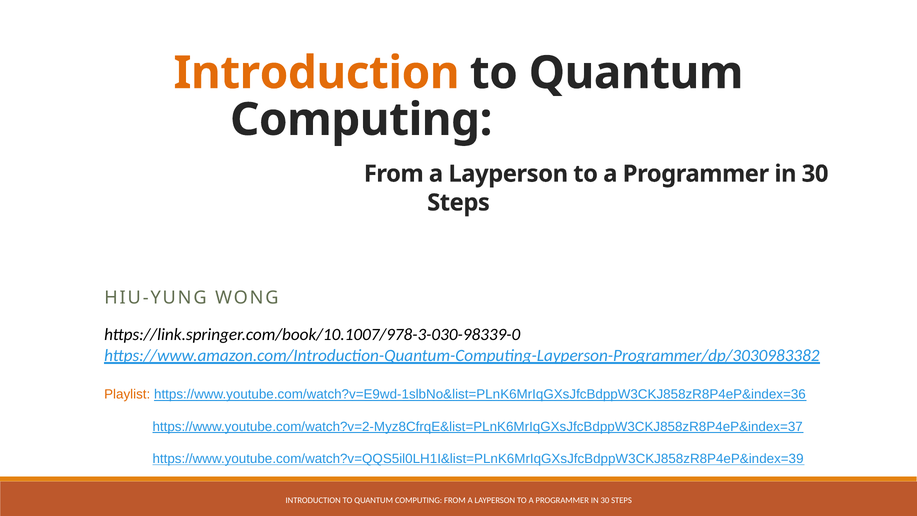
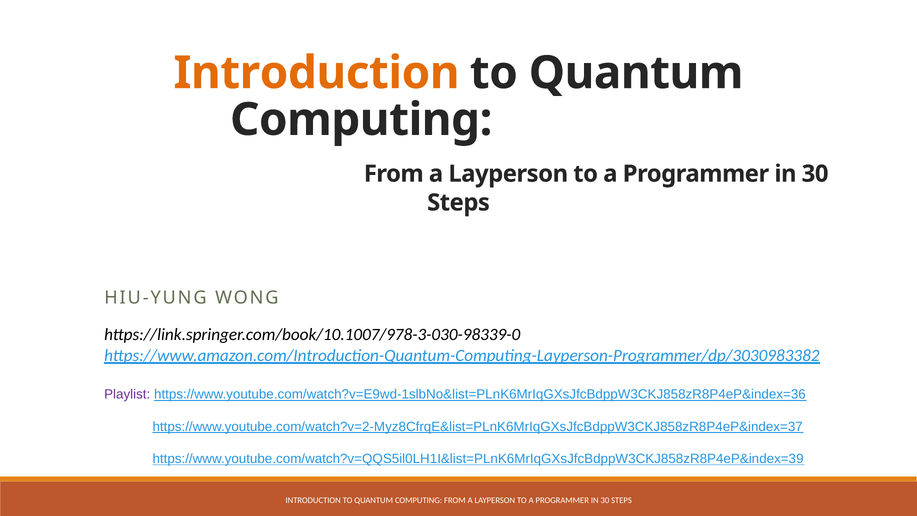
Playlist colour: orange -> purple (127, 394)
